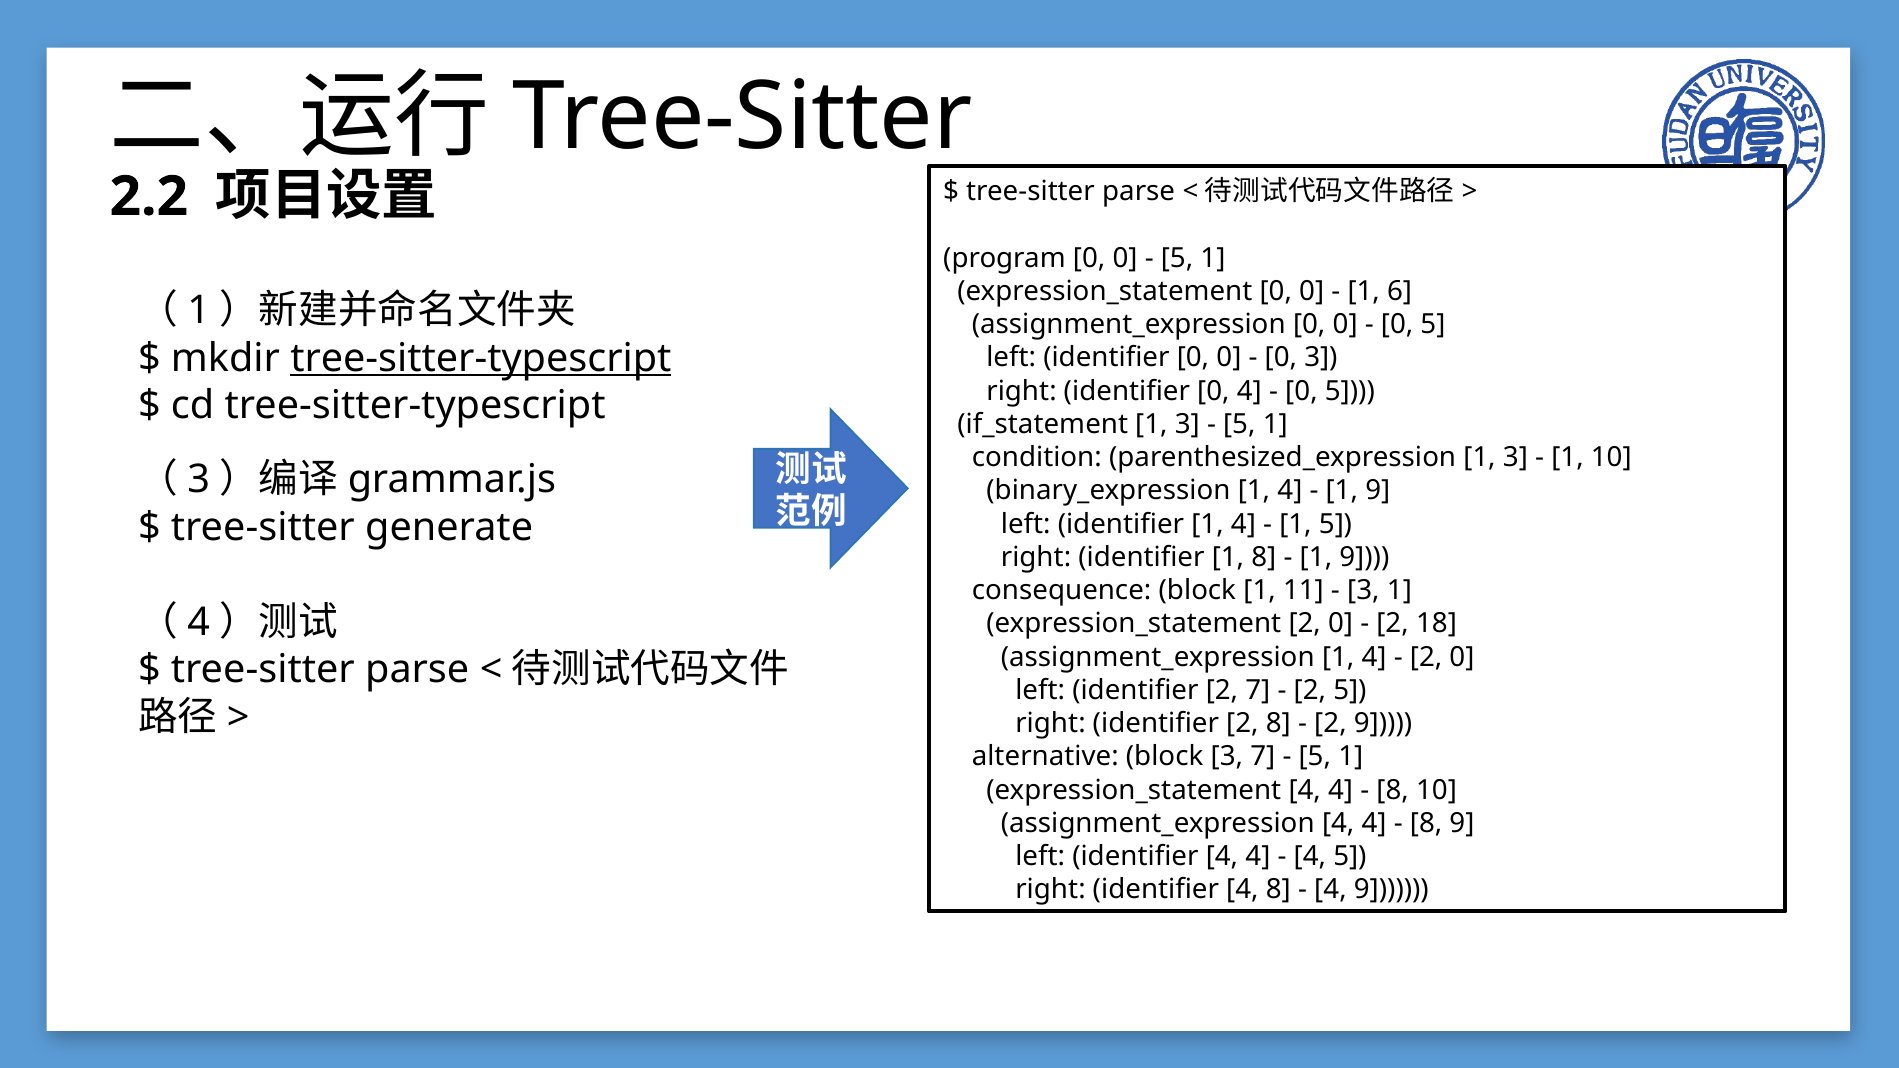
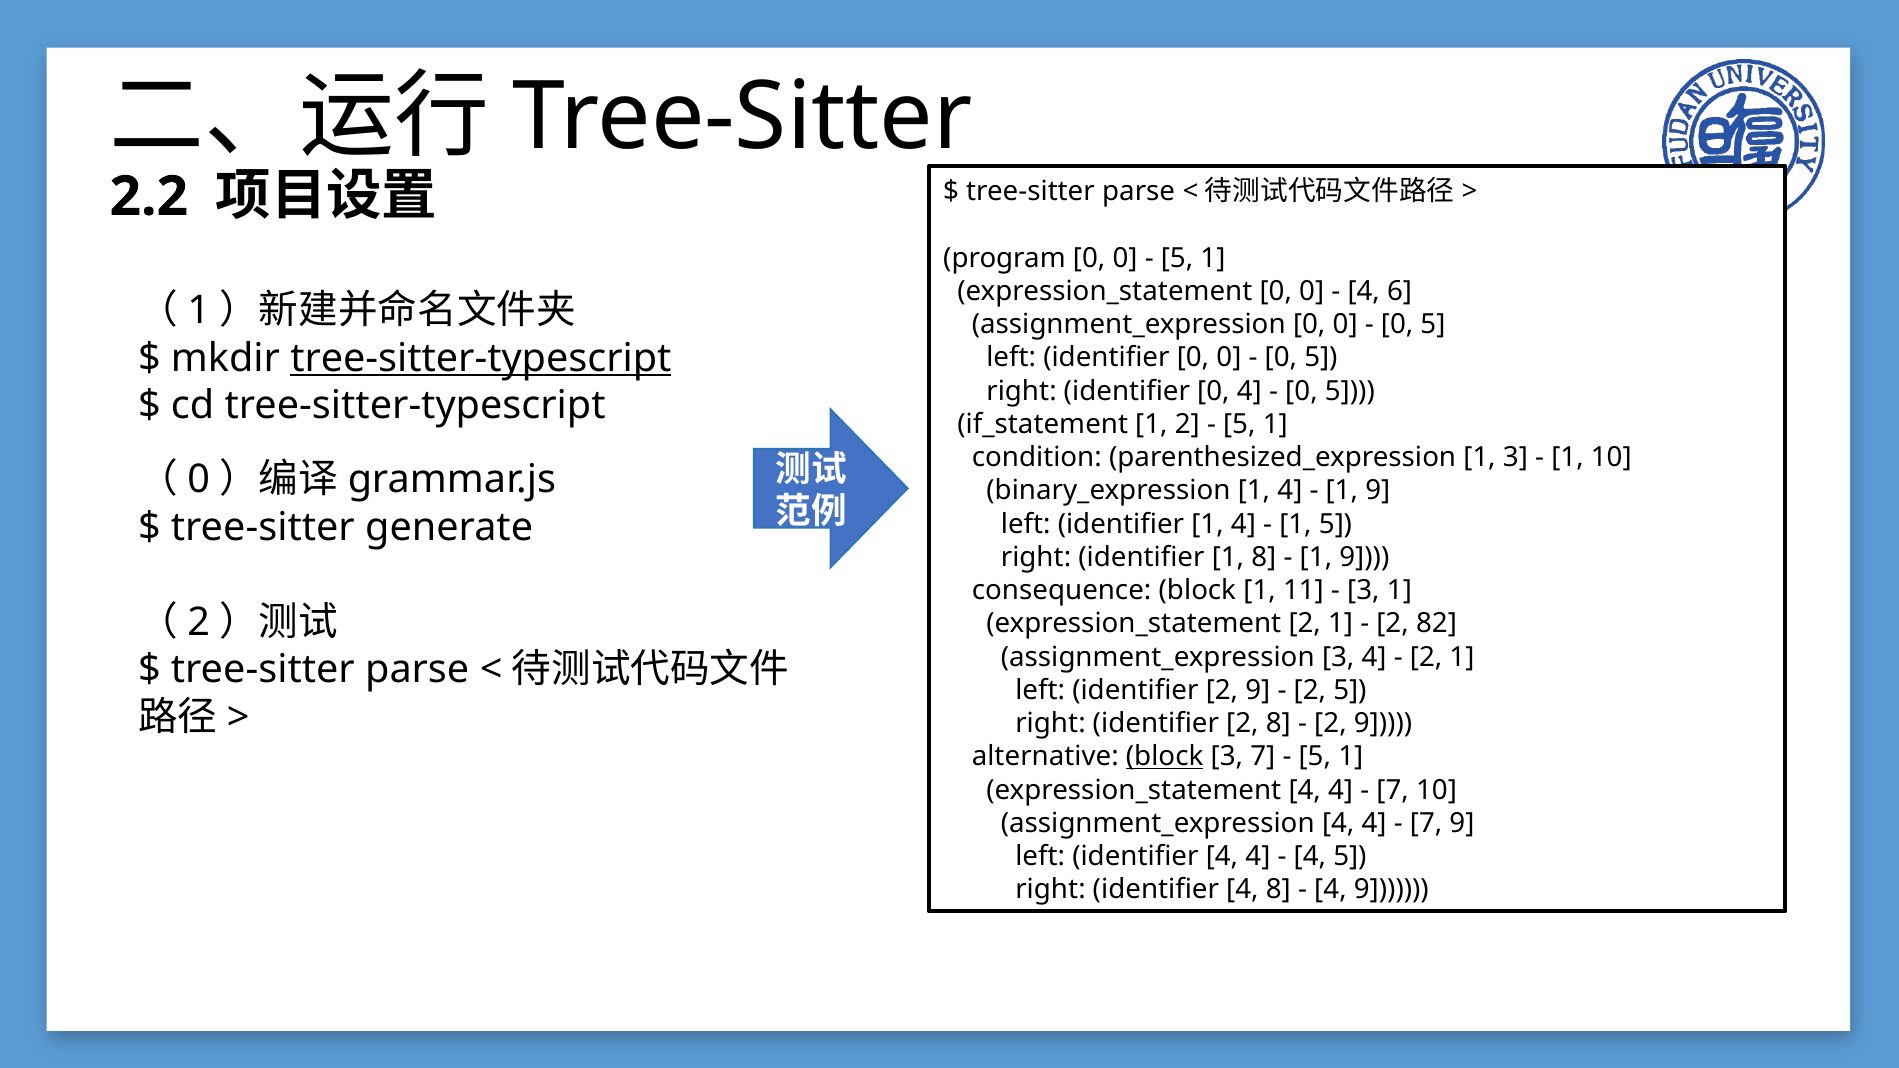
1: 1 -> 4 (1364, 291)
3: 3 -> 5 (1321, 358)
if_statement 1 3: 3 -> 2 (1187, 424)
3: 3 -> 0 (199, 480)
4: 4 -> 2 (199, 622)
expression_statement 2 0: 0 -> 1 (1341, 624)
18: 18 -> 82 (1436, 624)
assignment_expression 1: 1 -> 3 (1338, 657)
0: 0 -> 1 (1462, 657)
identifier 2 7: 7 -> 9 (1258, 690)
block underline: none -> present (1165, 757)
8: 8 -> 7 (1393, 790)
8: 8 -> 7 (1426, 823)
